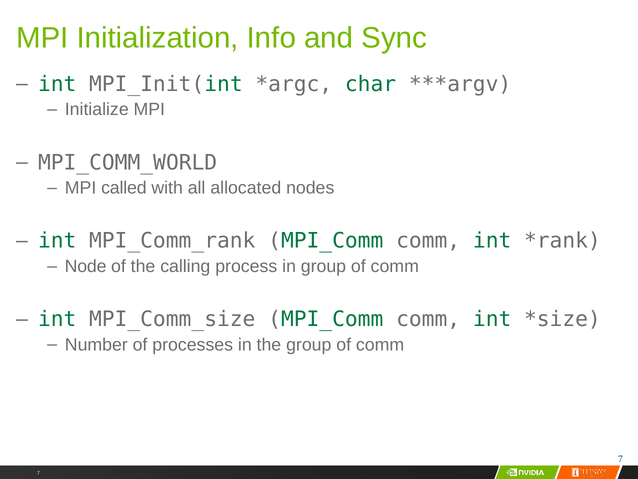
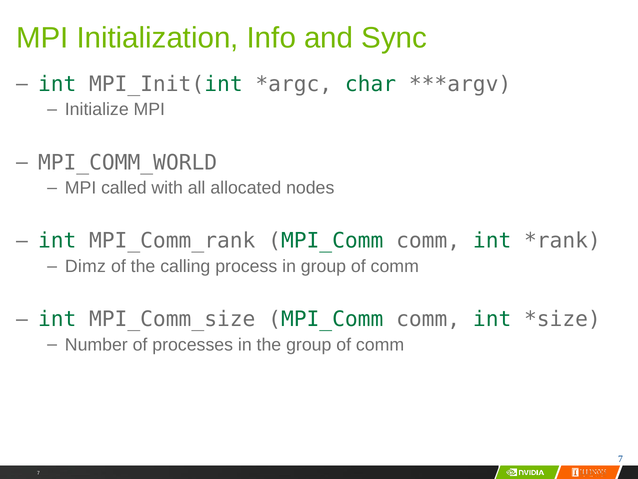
Node: Node -> Dimz (85, 266)
